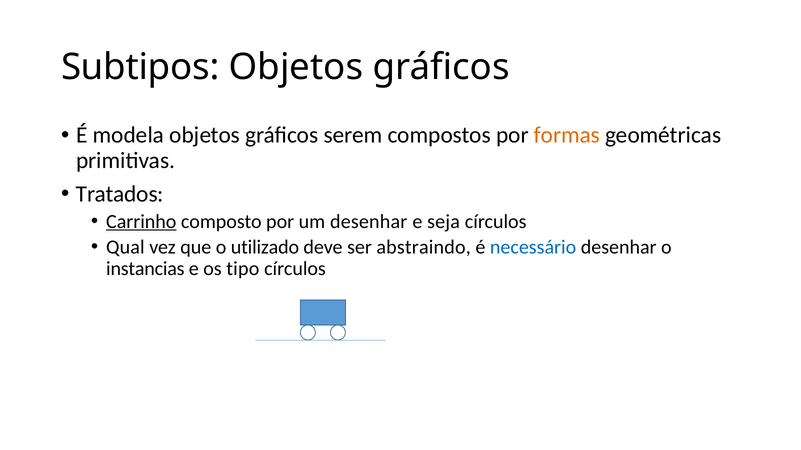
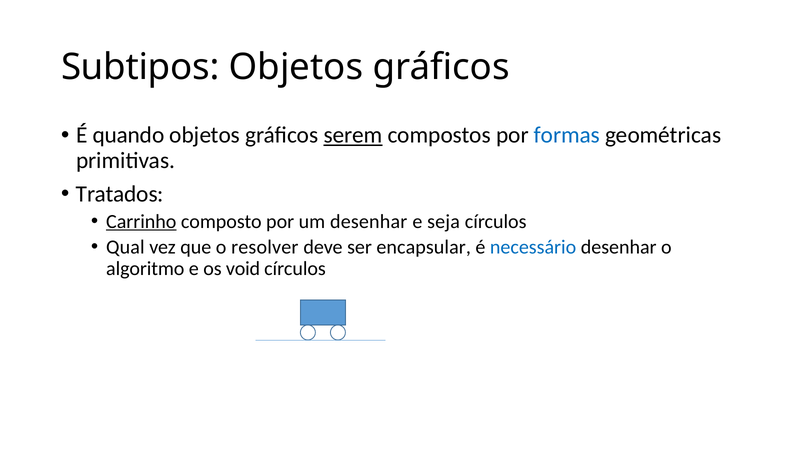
modela: modela -> quando (129, 135)
serem underline: none -> present (353, 135)
formas colour: orange -> blue (567, 135)
utilizado: utilizado -> resolver (265, 247)
abstraindo: abstraindo -> encapsular (424, 247)
instancias: instancias -> algoritmo (145, 269)
tipo: tipo -> void (243, 269)
